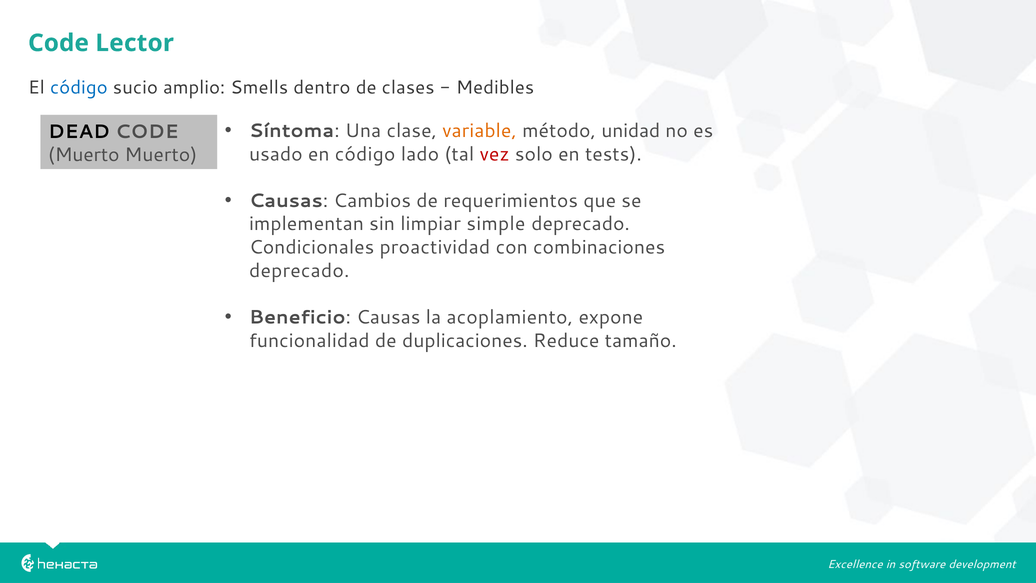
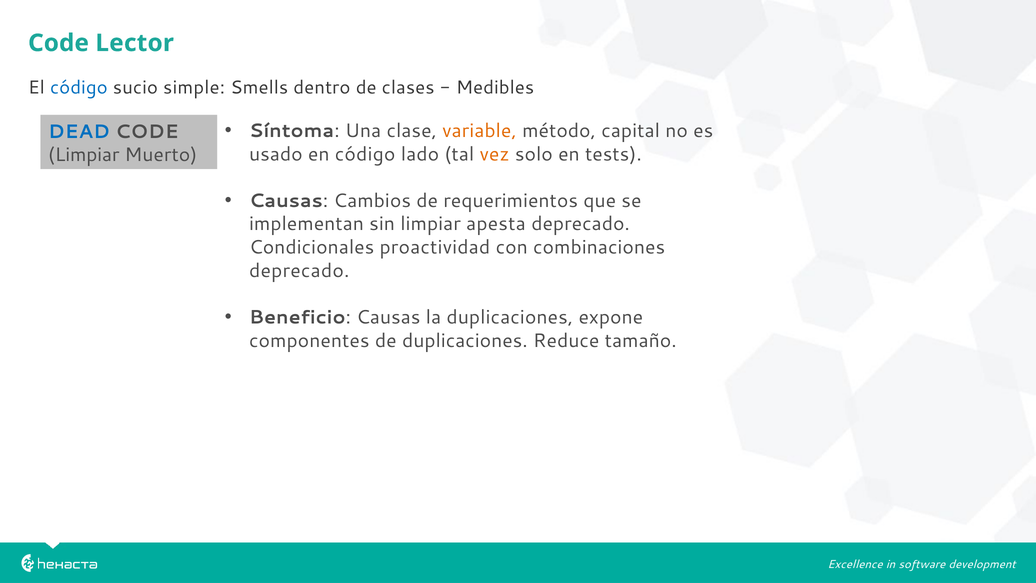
amplio: amplio -> simple (194, 88)
unidad: unidad -> capital (631, 131)
DEAD colour: black -> blue (79, 132)
vez colour: red -> orange (495, 154)
Muerto: Muerto -> Limpiar (84, 155)
simple: simple -> apesta (496, 224)
la acoplamiento: acoplamiento -> duplicaciones (510, 317)
funcionalidad: funcionalidad -> componentes (309, 341)
